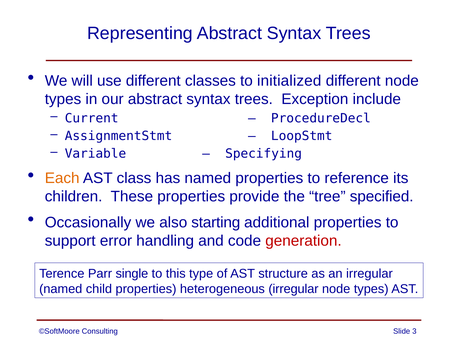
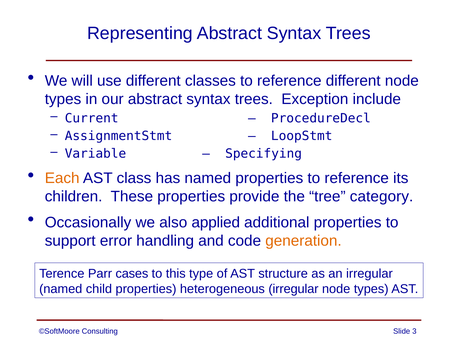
classes to initialized: initialized -> reference (289, 81)
specified: specified -> category (382, 197)
starting: starting -> applied (216, 223)
generation colour: red -> orange (303, 241)
single: single -> cases (132, 274)
